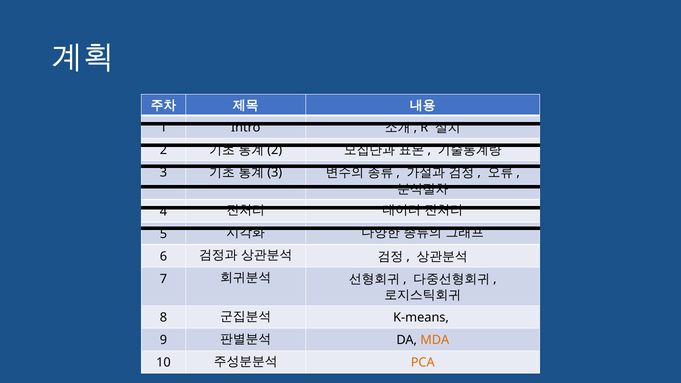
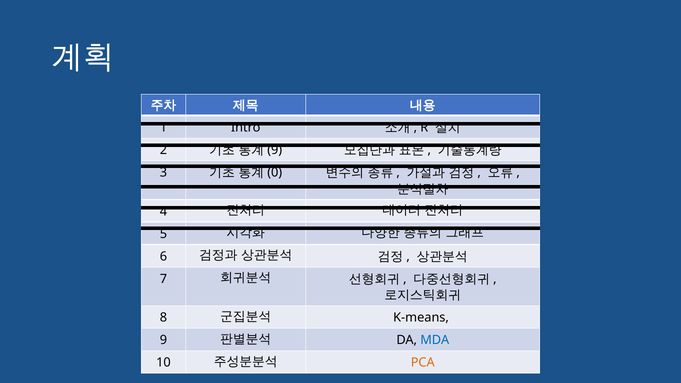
2: 2 -> 9 (275, 150)
3: 3 -> 0 (275, 173)
MDA colour: orange -> blue (435, 340)
